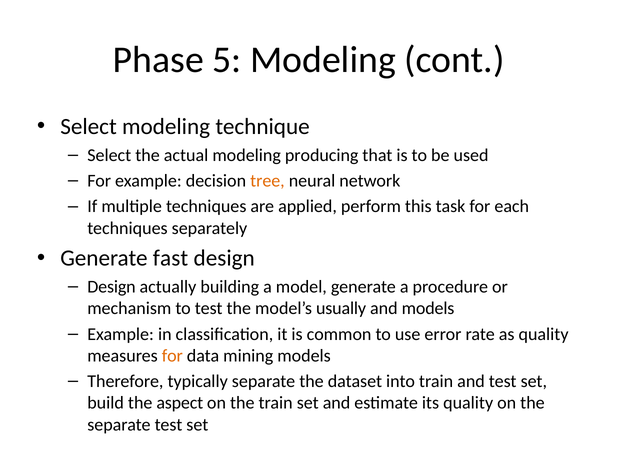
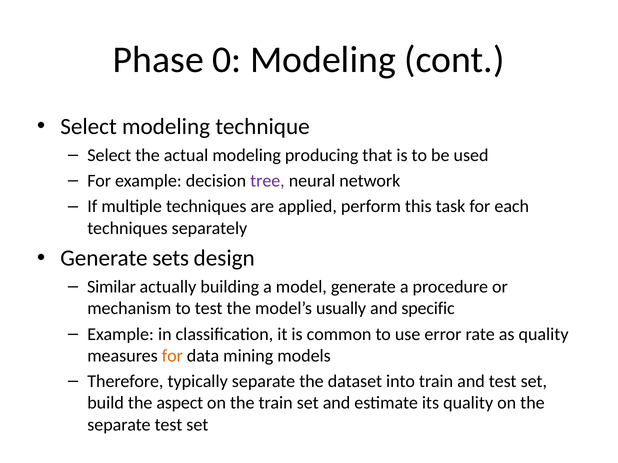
5: 5 -> 0 (227, 60)
tree colour: orange -> purple (267, 181)
fast: fast -> sets (171, 259)
Design: Design -> Similar (111, 287)
and models: models -> specific (428, 309)
